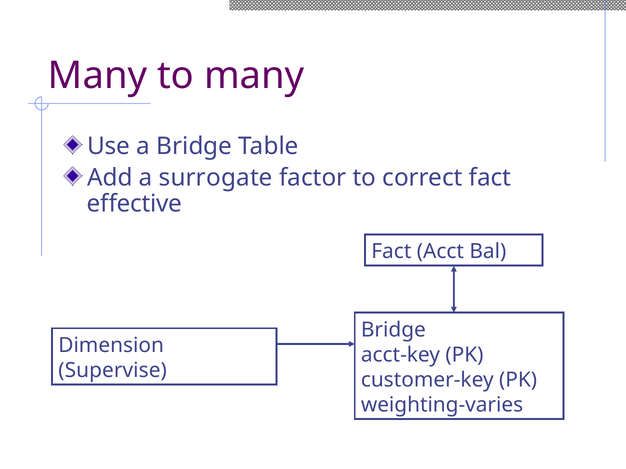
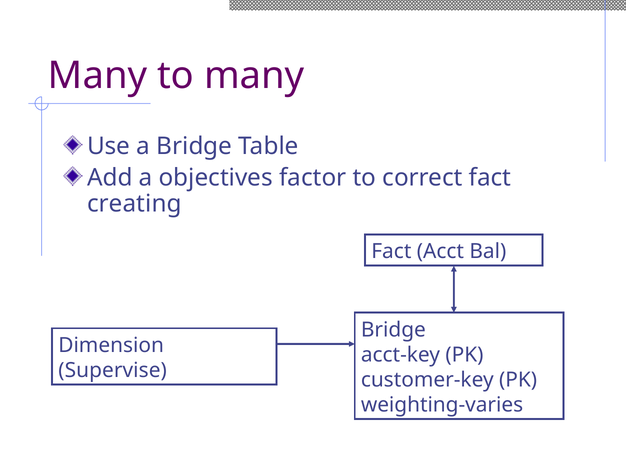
surrogate: surrogate -> objectives (216, 178)
effective: effective -> creating (134, 204)
